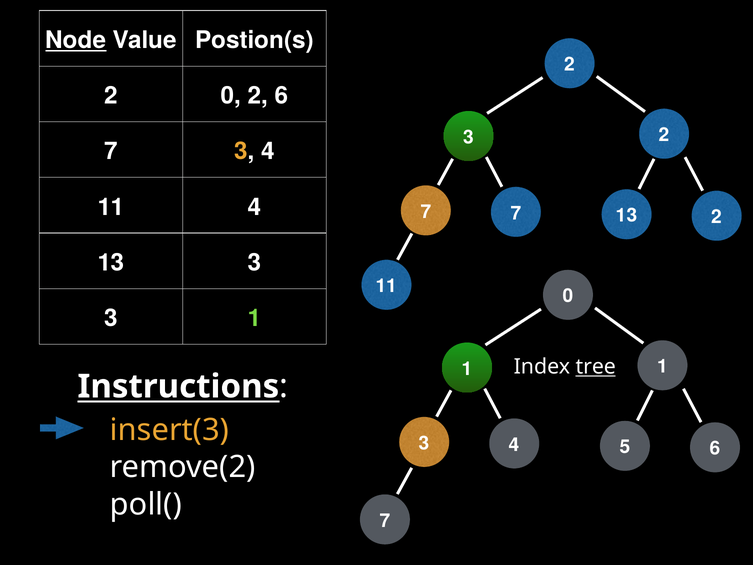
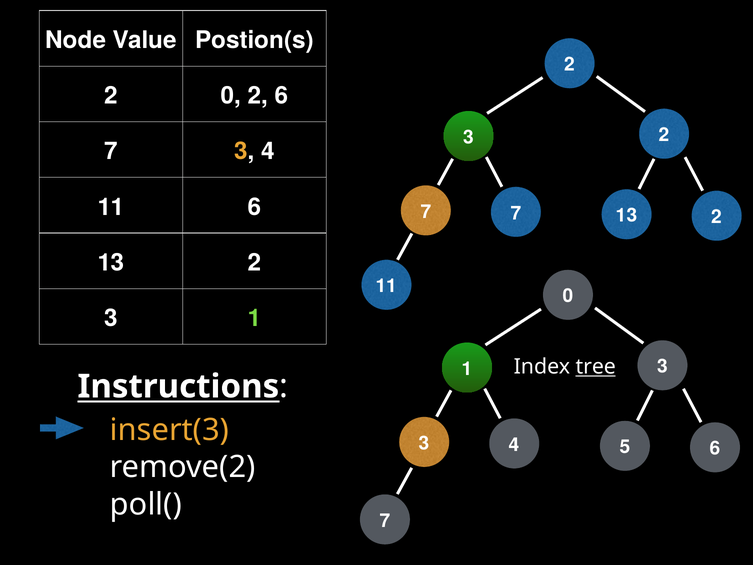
Node underline: present -> none (76, 40)
11 4: 4 -> 6 (255, 207)
3: 3 -> 2 (255, 263)
1: 1 -> 3 (662, 366)
